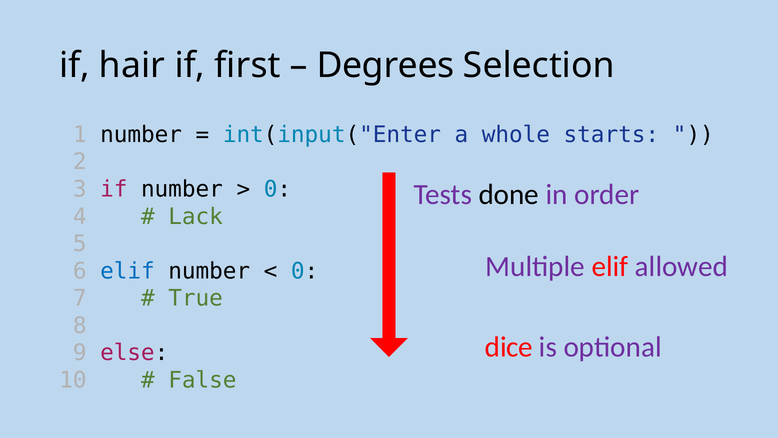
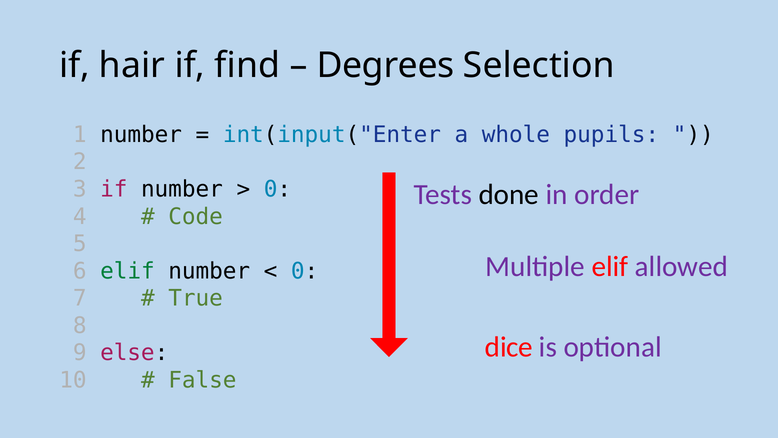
first: first -> find (247, 65)
starts: starts -> pupils (611, 135)
Lack: Lack -> Code (196, 216)
elif colour: blue -> green (127, 271)
